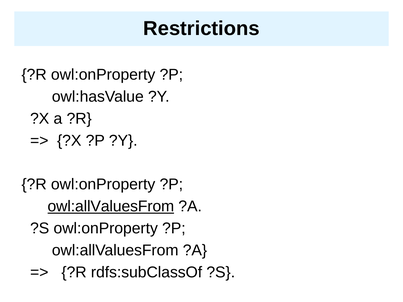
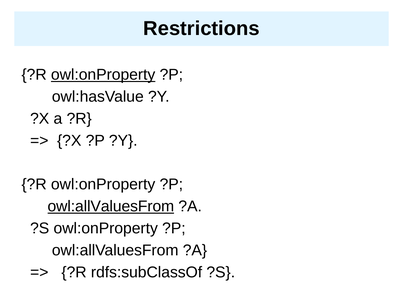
owl:onProperty underline: none -> present (103, 75)
